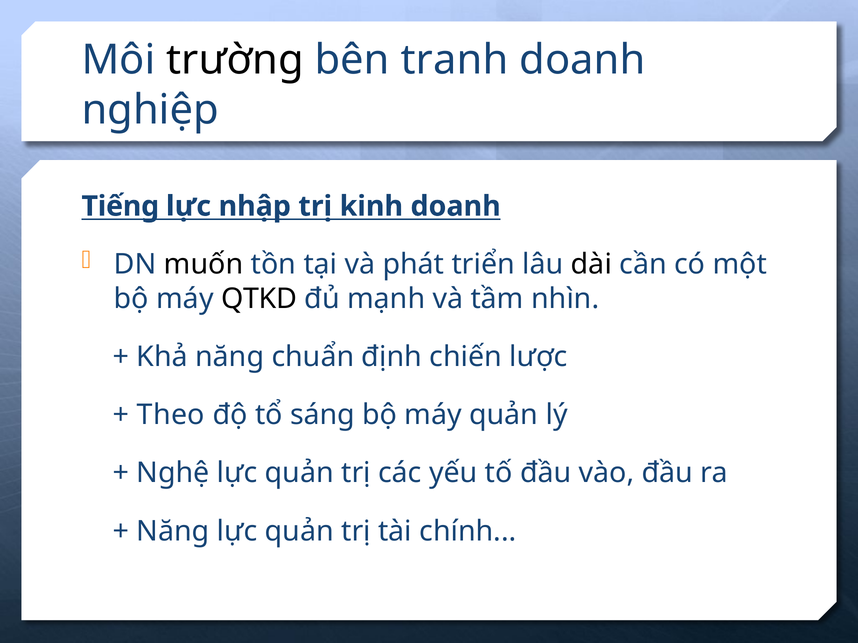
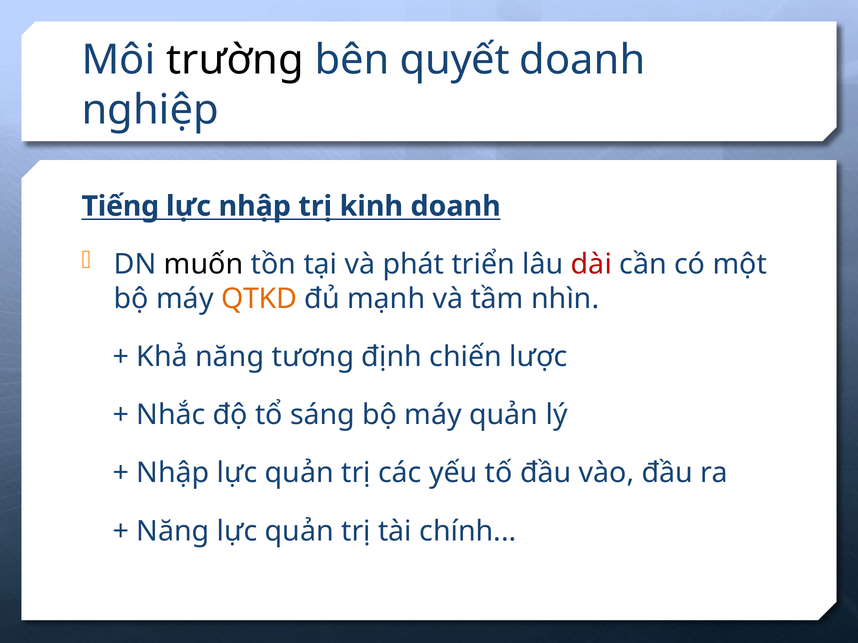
tranh: tranh -> quyết (455, 60)
dài colour: black -> red (591, 265)
QTKD colour: black -> orange (259, 299)
chuẩn: chuẩn -> tương (313, 357)
Theo: Theo -> Nhắc (171, 415)
Nghệ: Nghệ -> Nhập (173, 473)
